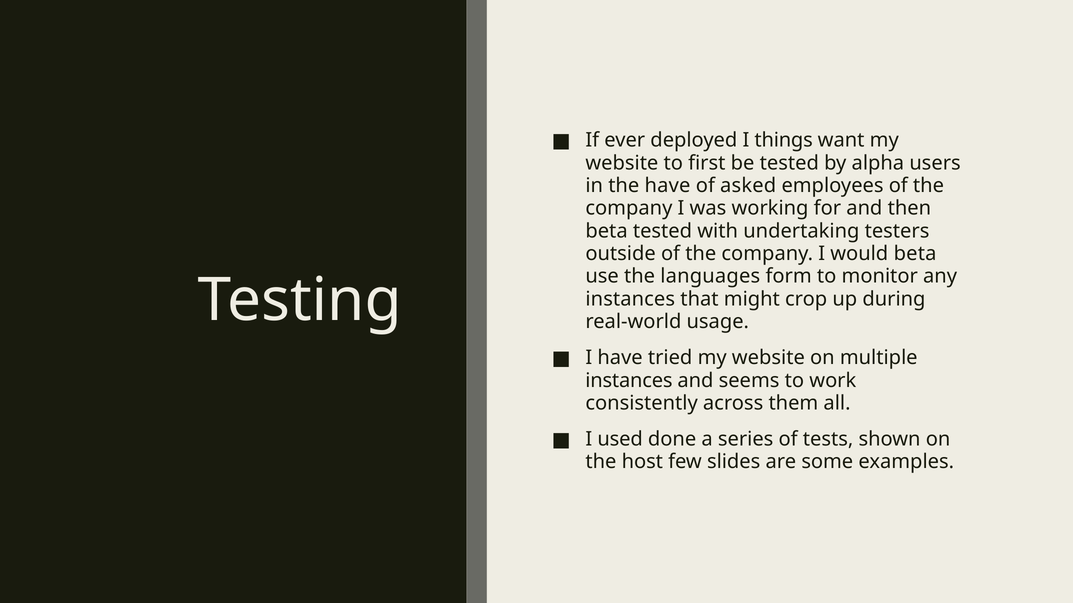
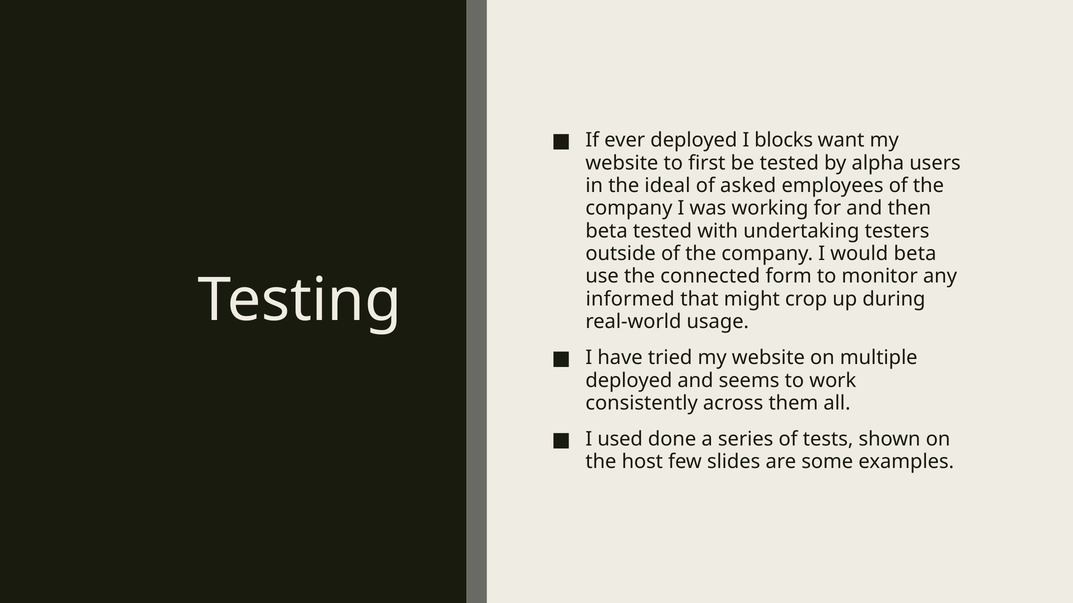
things: things -> blocks (784, 140)
the have: have -> ideal (667, 186)
languages: languages -> connected (710, 277)
instances: instances -> informed (630, 299)
instances: instances -> deployed (629, 381)
